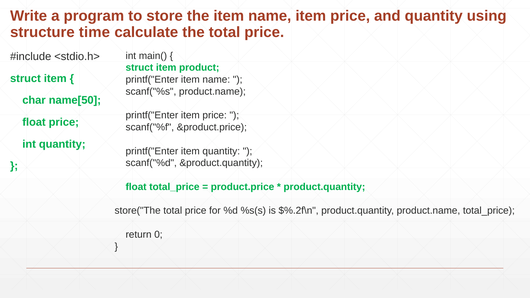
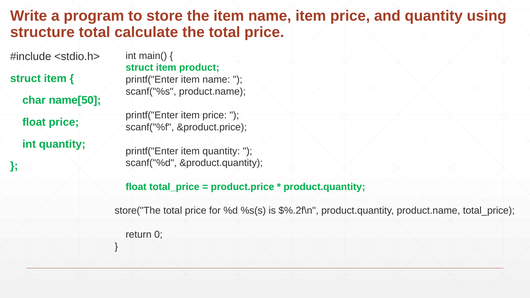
structure time: time -> total (95, 32)
